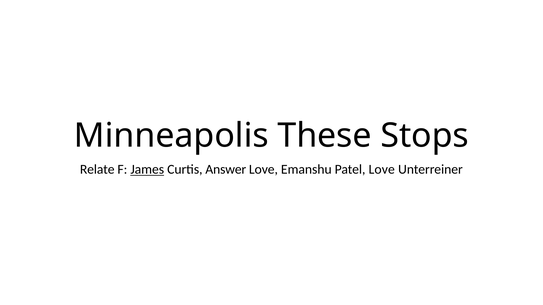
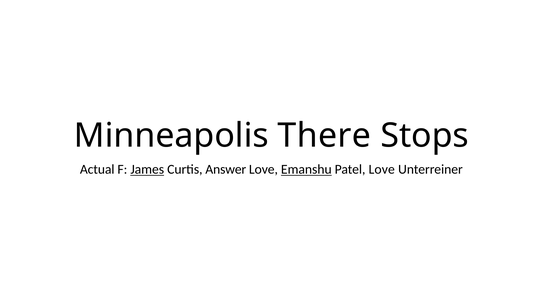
These: These -> There (324, 136)
Relate: Relate -> Actual (97, 170)
Emanshu underline: none -> present (306, 170)
